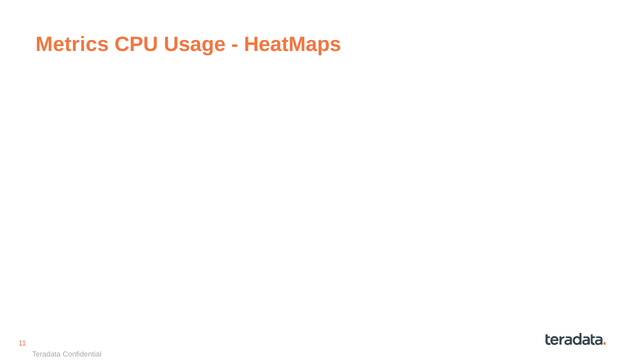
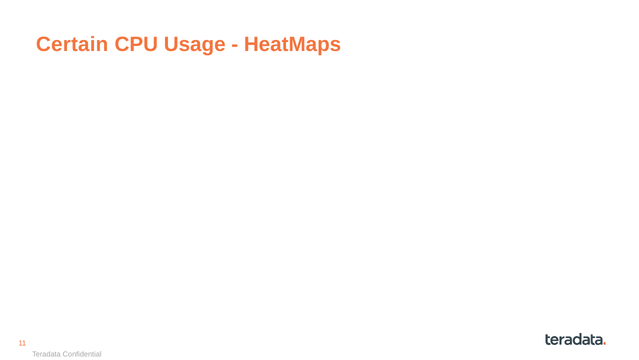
Metrics: Metrics -> Certain (72, 45)
